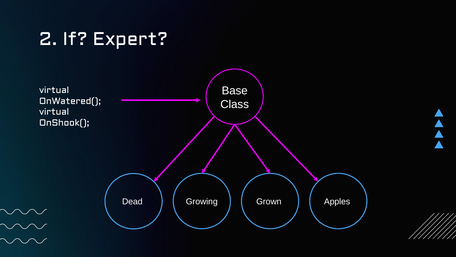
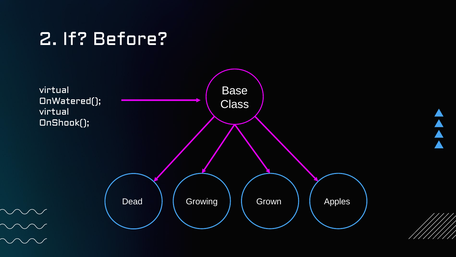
Expert: Expert -> Before (130, 39)
